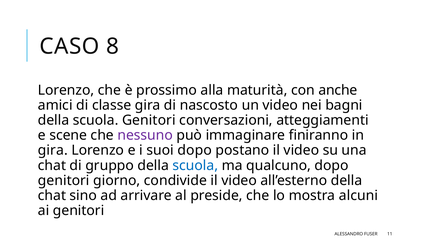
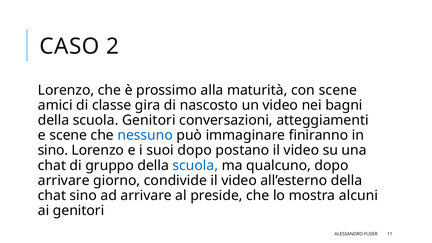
8: 8 -> 2 (113, 46)
con anche: anche -> scene (338, 90)
nessuno colour: purple -> blue (145, 135)
gira: gira -> sino (53, 150)
genitori: genitori -> arrivare (64, 181)
